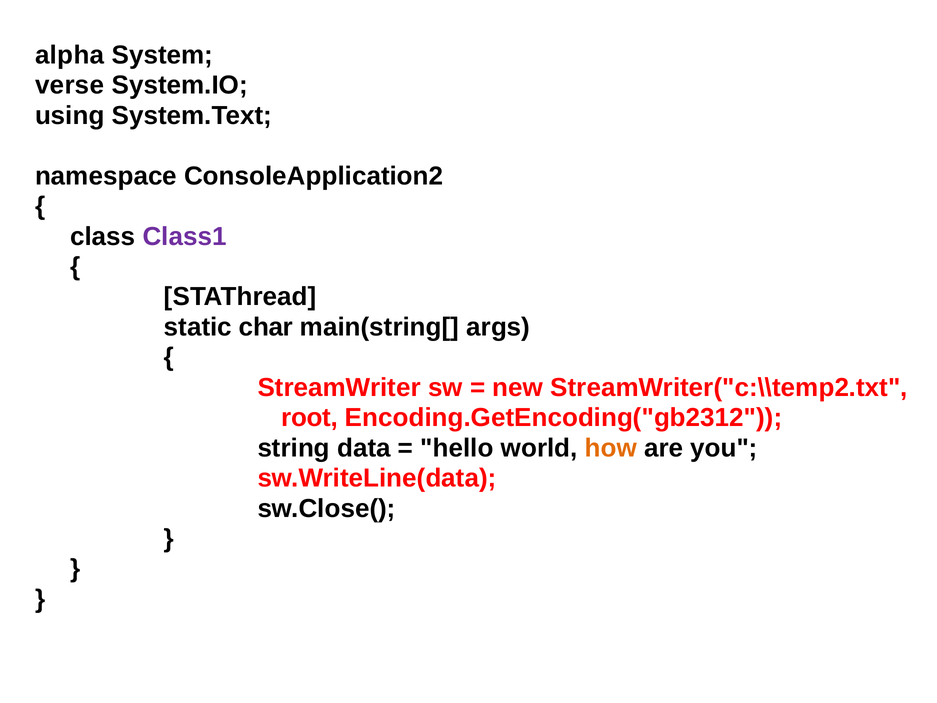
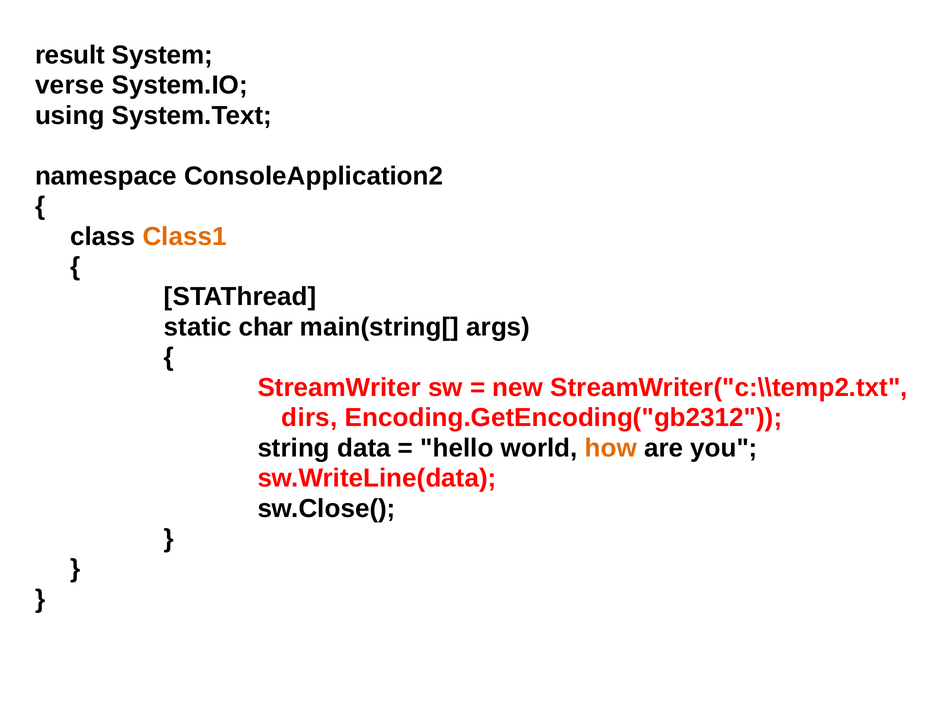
alpha: alpha -> result (70, 55)
Class1 colour: purple -> orange (185, 236)
root: root -> dirs (309, 418)
